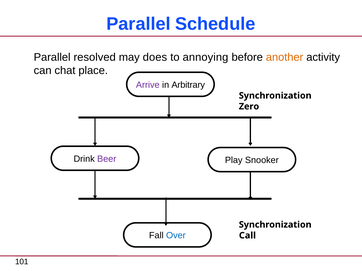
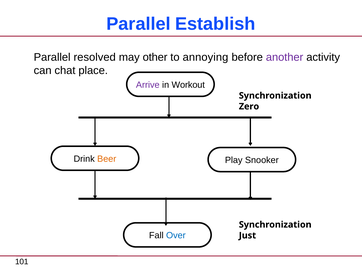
Schedule: Schedule -> Establish (215, 24)
does: does -> other (155, 57)
another colour: orange -> purple (285, 57)
Arbitrary: Arbitrary -> Workout (188, 85)
Beer colour: purple -> orange (107, 159)
Call: Call -> Just (247, 236)
